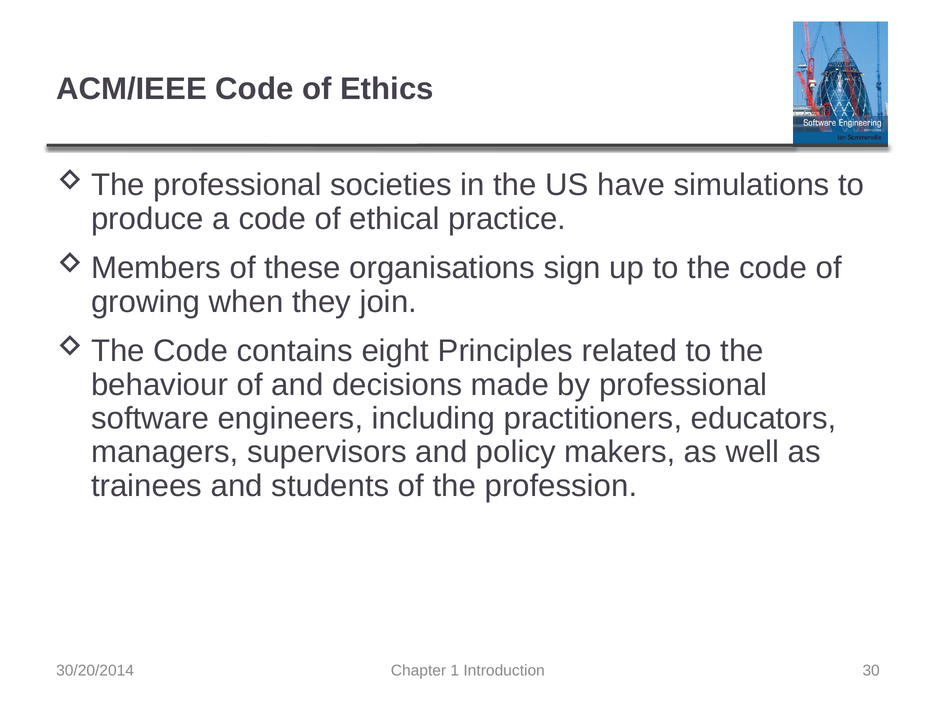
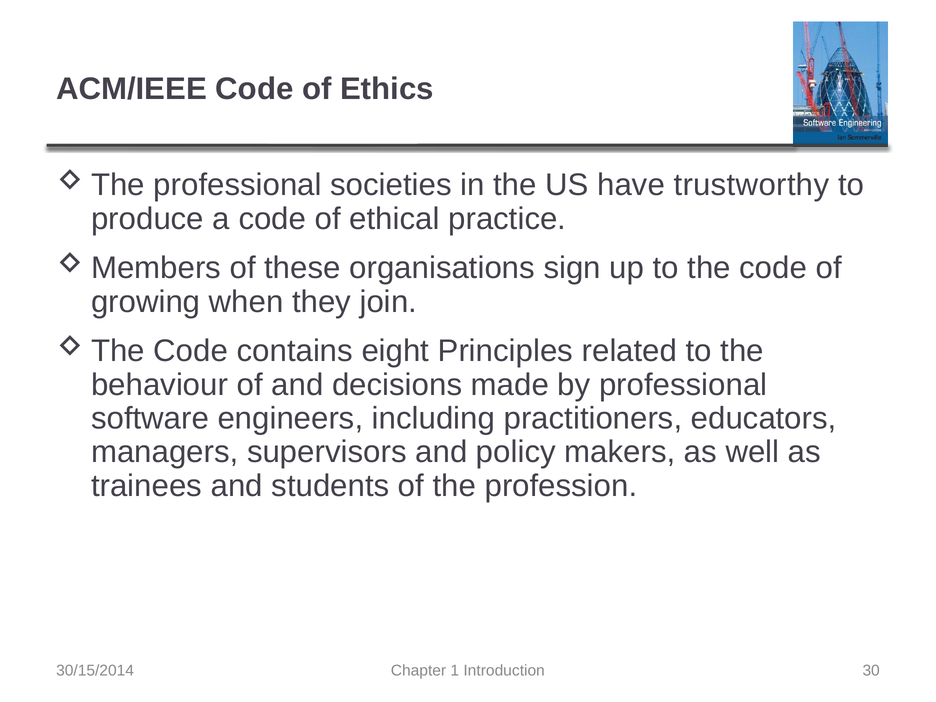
simulations: simulations -> trustworthy (751, 185)
30/20/2014: 30/20/2014 -> 30/15/2014 (95, 670)
